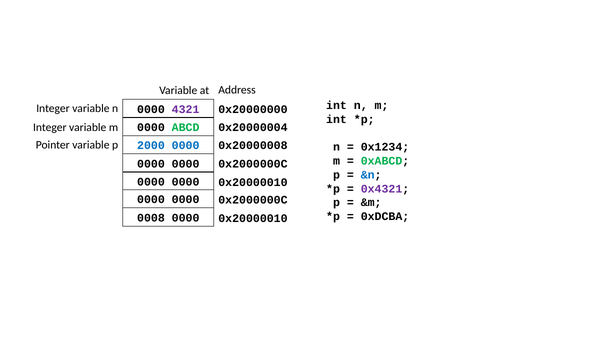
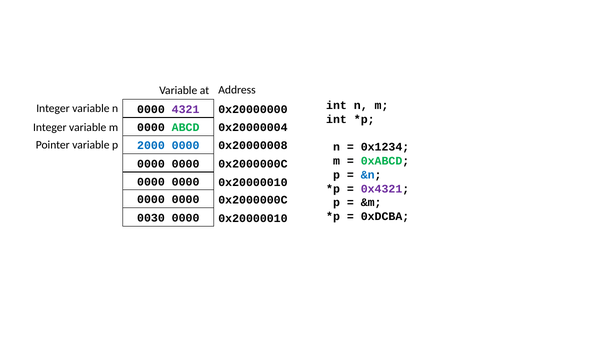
0008: 0008 -> 0030 (151, 218)
